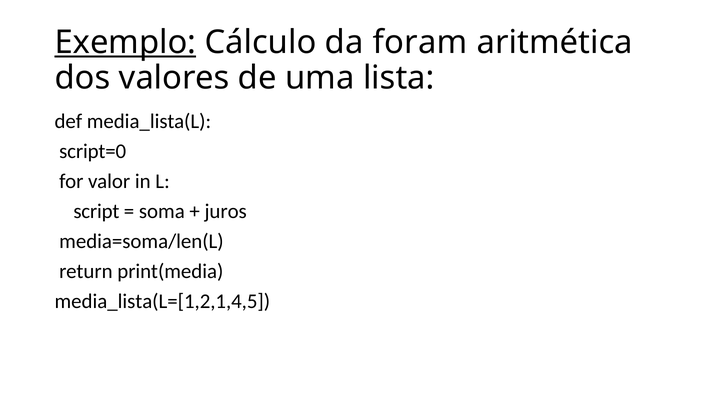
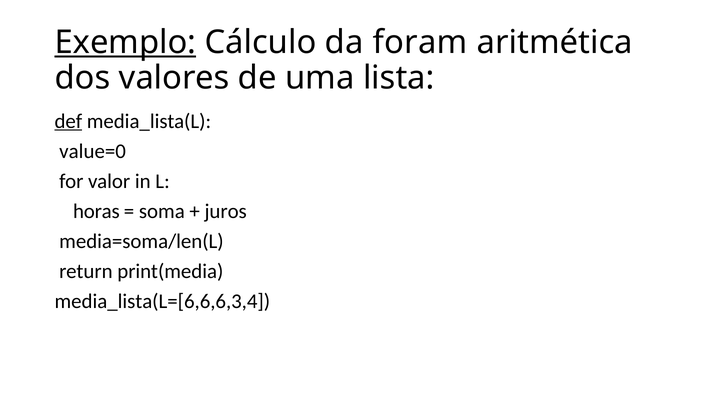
def underline: none -> present (68, 121)
script=0: script=0 -> value=0 (93, 151)
script: script -> horas (96, 211)
media_lista(L=[1,2,1,4,5: media_lista(L=[1,2,1,4,5 -> media_lista(L=[6,6,6,3,4 (162, 301)
